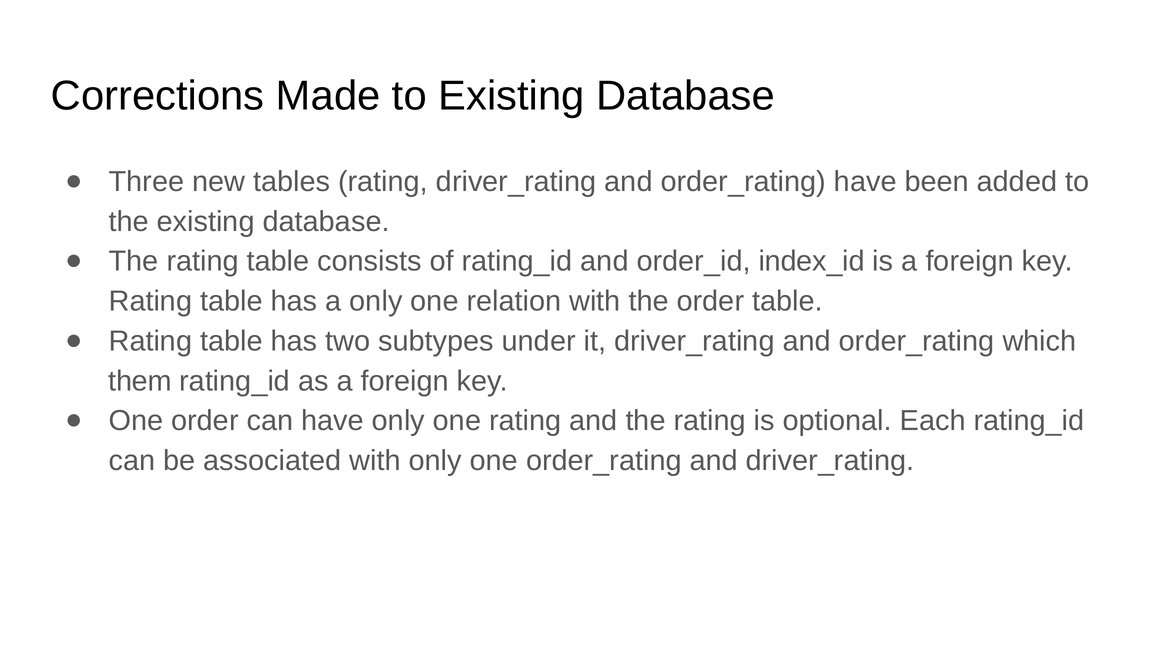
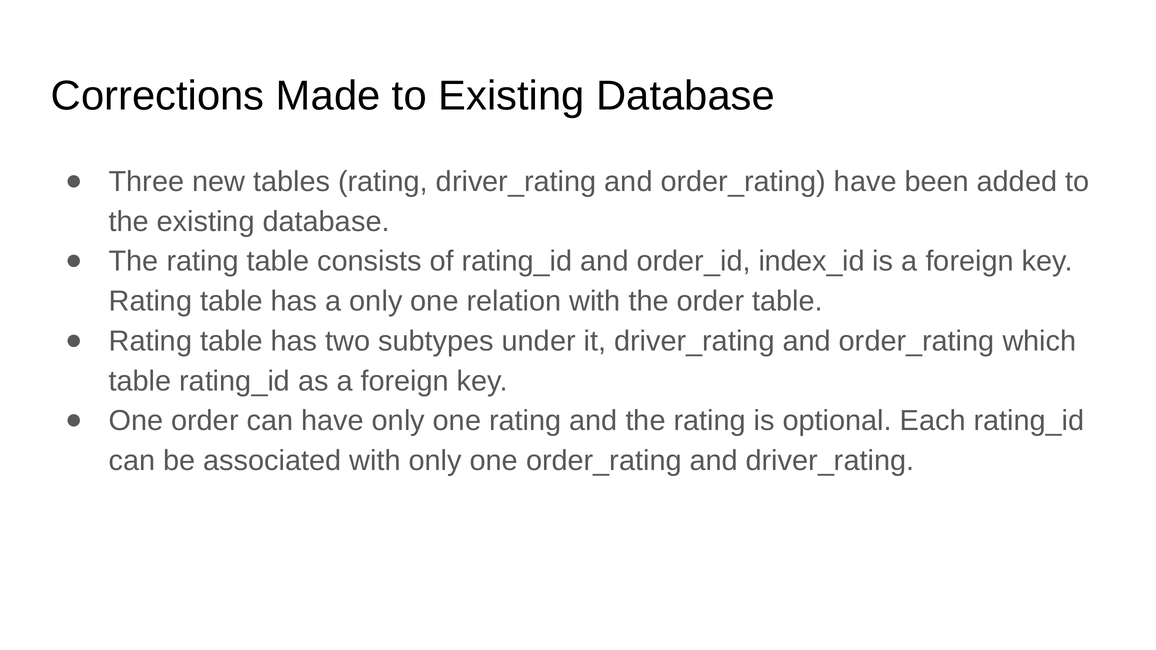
them: them -> table (140, 381)
